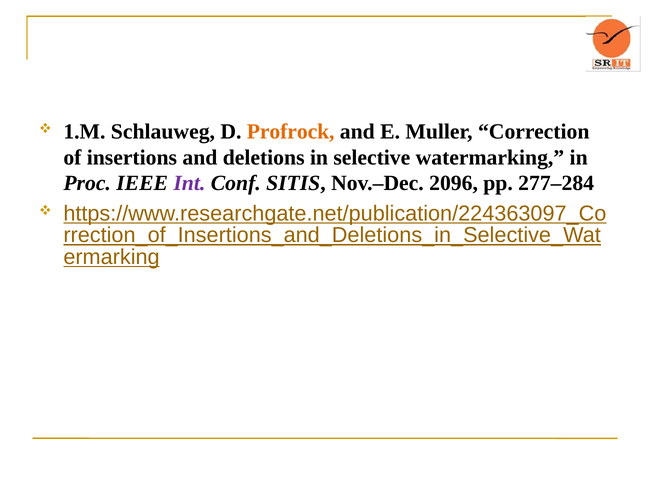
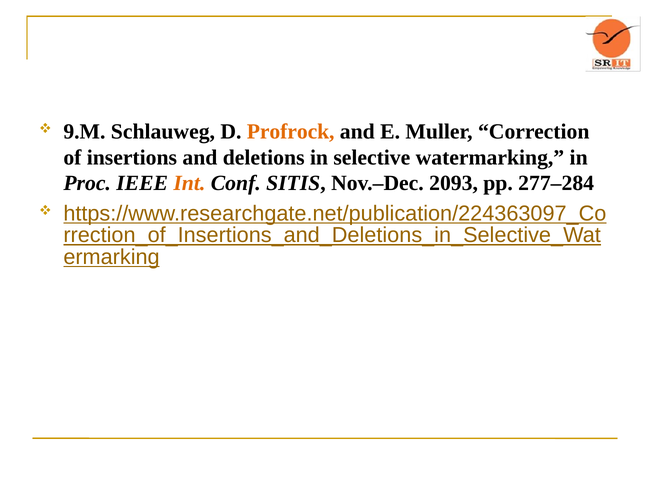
1.M: 1.M -> 9.M (84, 132)
Int colour: purple -> orange (189, 184)
2096: 2096 -> 2093 (454, 184)
